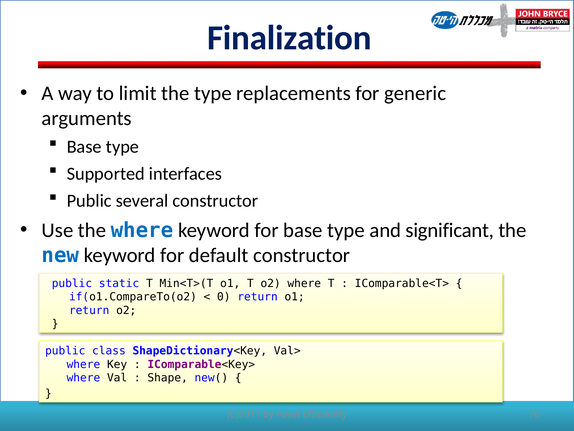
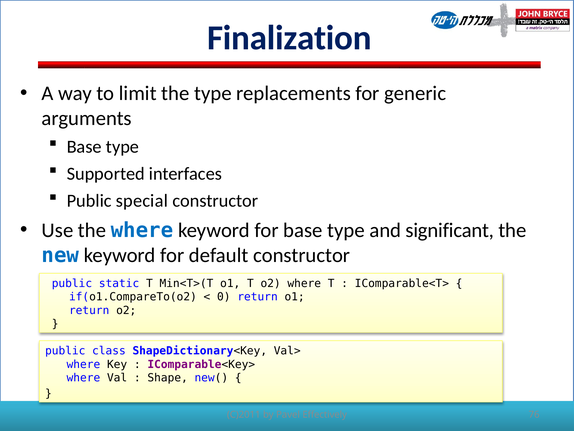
several: several -> special (142, 201)
Efficiently: Efficiently -> Effectively (325, 414)
